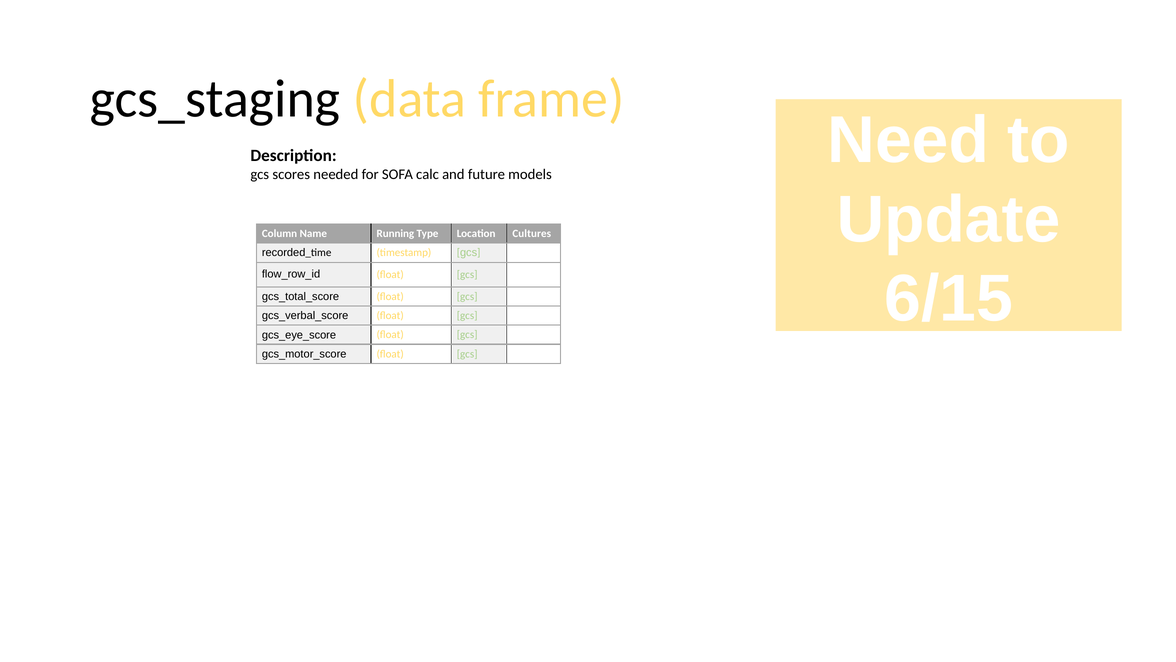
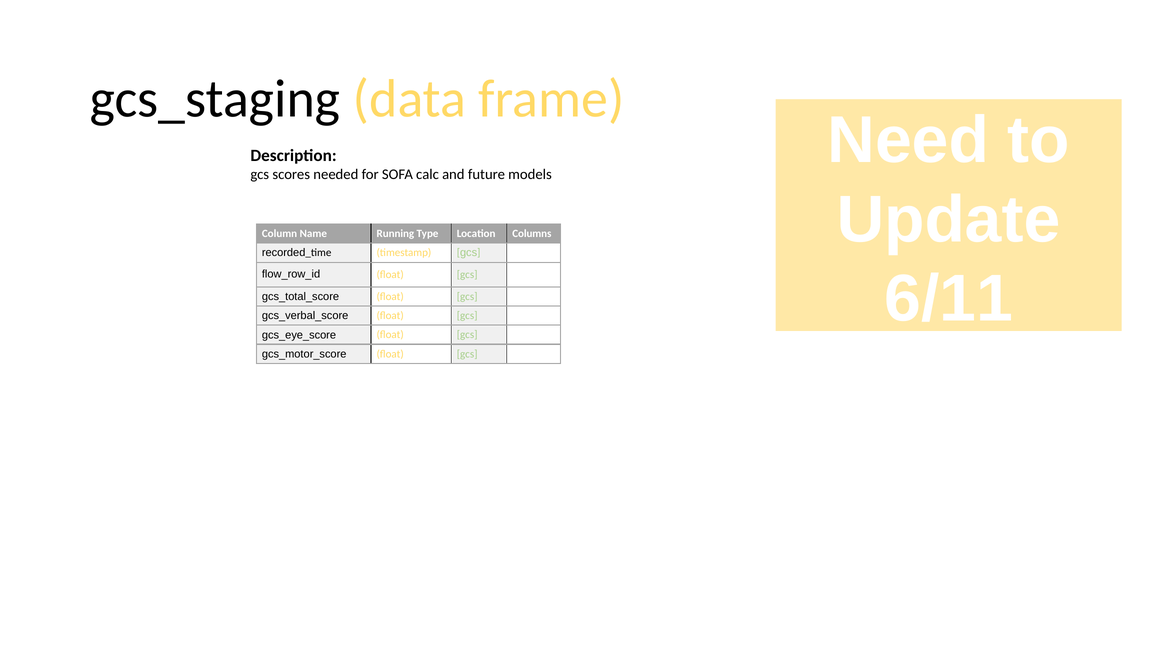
Cultures: Cultures -> Columns (532, 234)
6/15: 6/15 -> 6/11 (949, 299)
